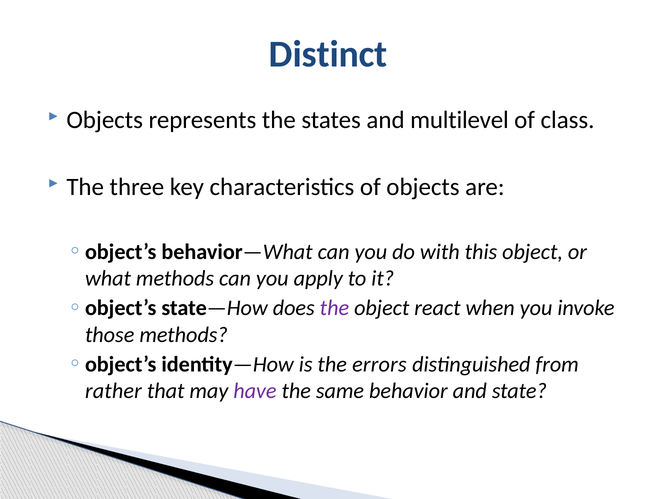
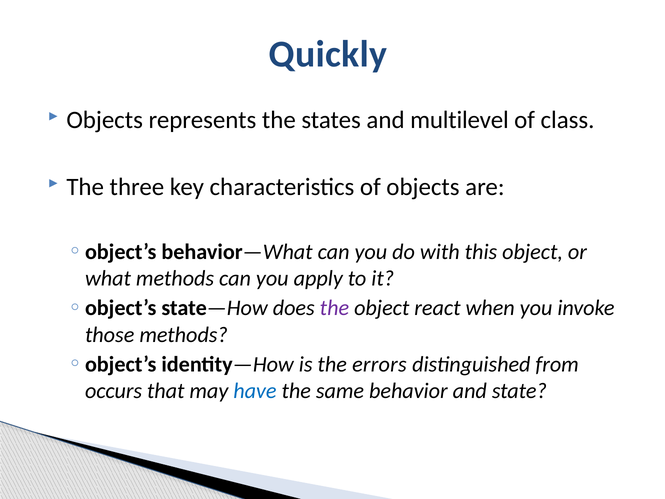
Distinct: Distinct -> Quickly (328, 54)
rather: rather -> occurs (114, 391)
have colour: purple -> blue (255, 391)
